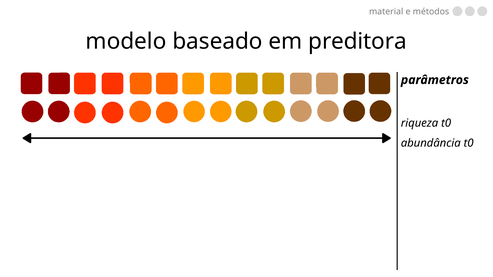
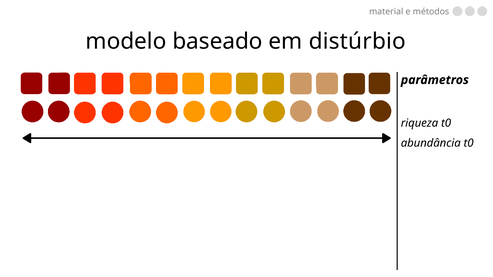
preditora: preditora -> distúrbio (357, 41)
